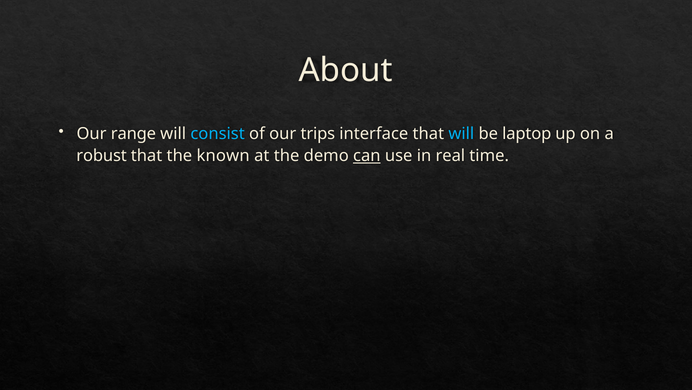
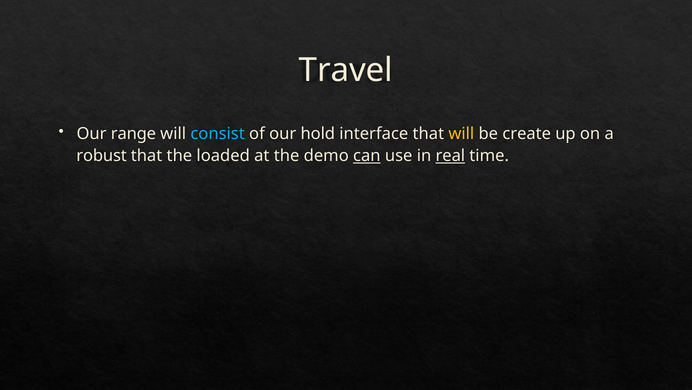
About: About -> Travel (346, 70)
trips: trips -> hold (318, 134)
will colour: light blue -> yellow (461, 134)
laptop: laptop -> create (527, 134)
known: known -> loaded (223, 155)
real underline: none -> present (450, 155)
